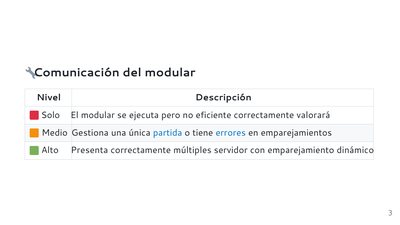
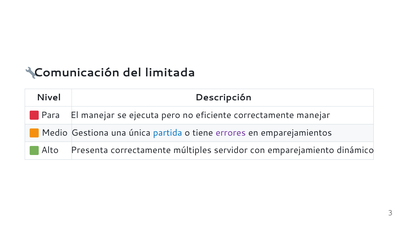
del modular: modular -> limitada (170, 73)
Solo: Solo -> Para (50, 115)
El modular: modular -> manejar (98, 115)
correctamente valorará: valorará -> manejar (313, 115)
errores colour: blue -> purple (231, 133)
